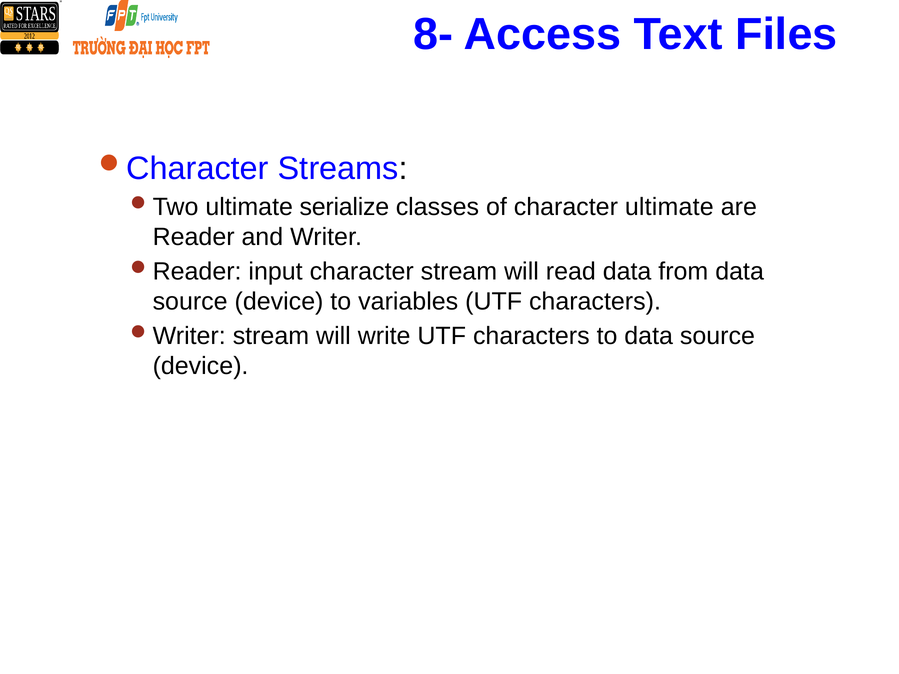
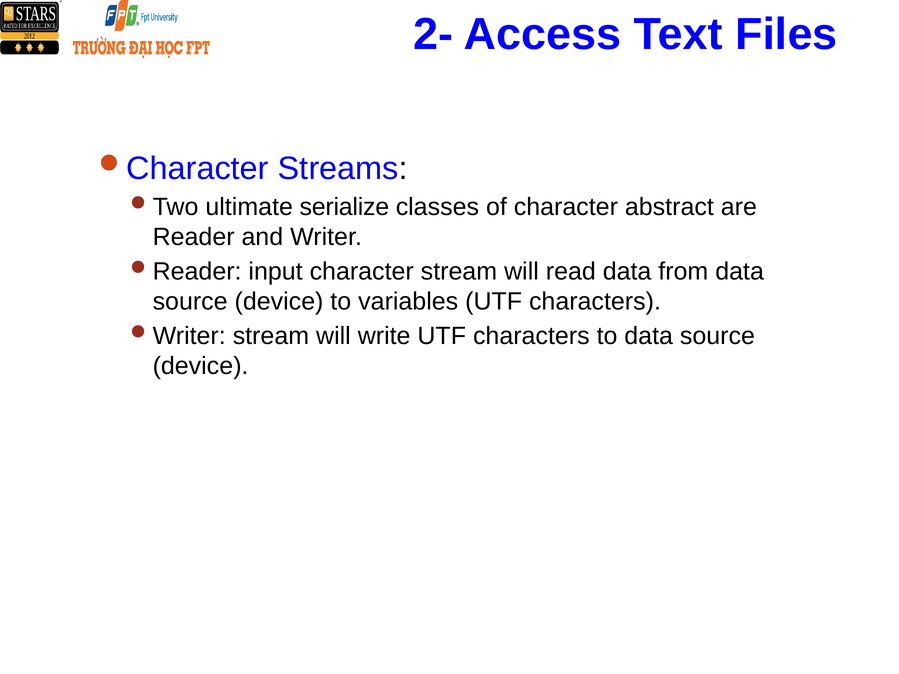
8-: 8- -> 2- (433, 35)
character ultimate: ultimate -> abstract (669, 207)
